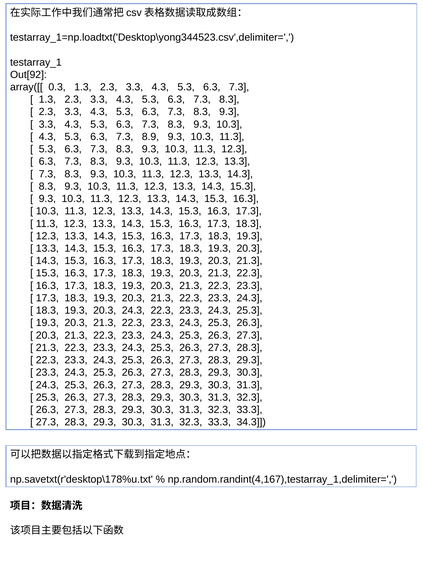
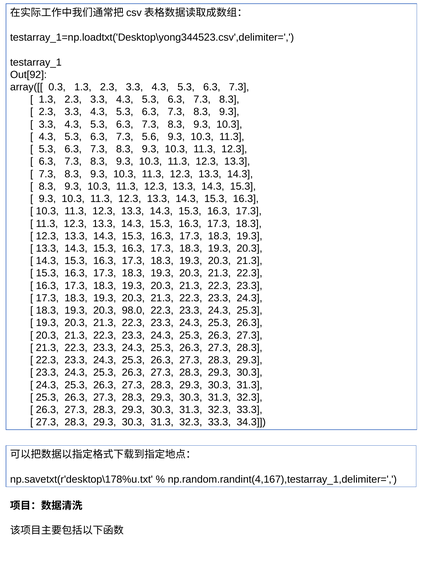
8.9: 8.9 -> 5.6 (150, 137)
20.3 24.3: 24.3 -> 98.0 (133, 310)
